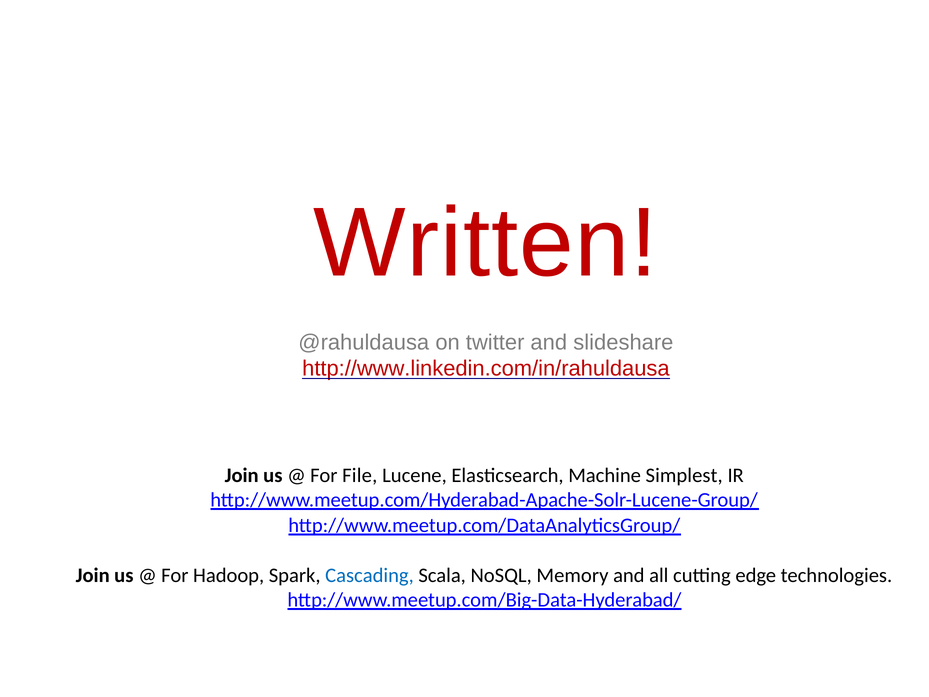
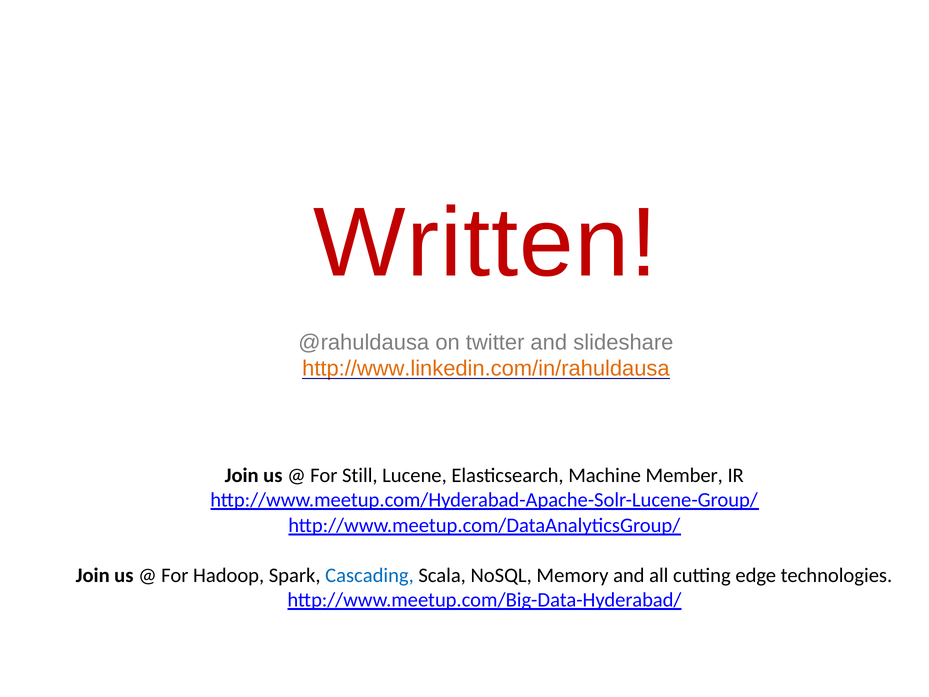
http://www.linkedin.com/in/rahuldausa colour: red -> orange (486, 369)
File: File -> Still (360, 475)
Simplest: Simplest -> Member (684, 475)
